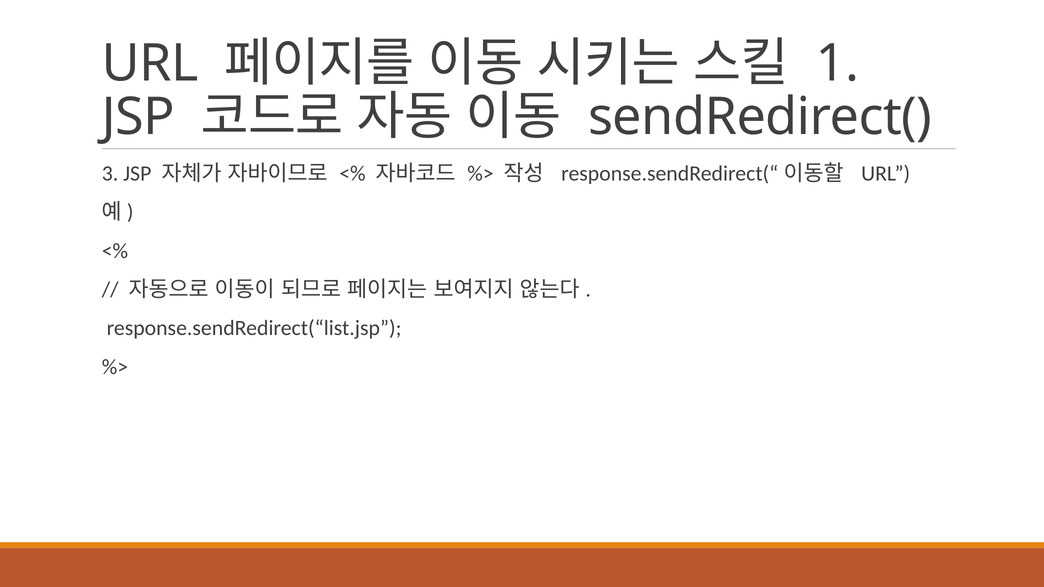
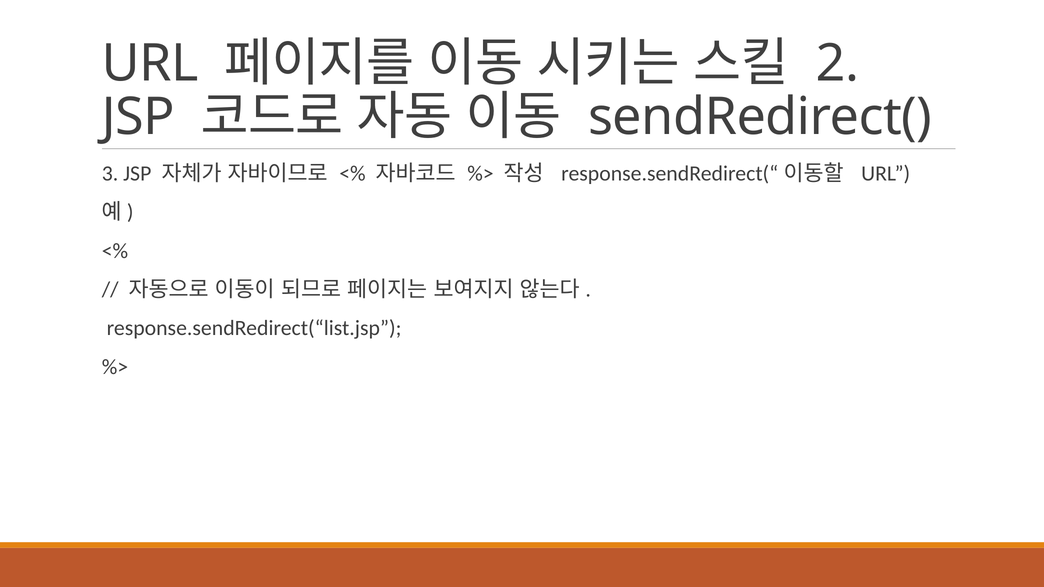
1: 1 -> 2 (837, 64)
